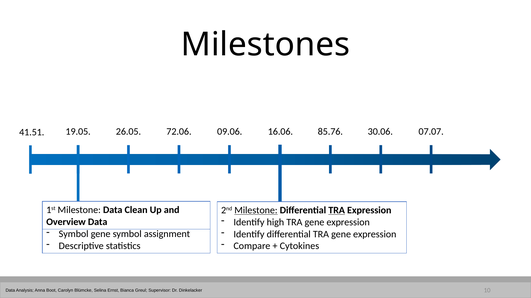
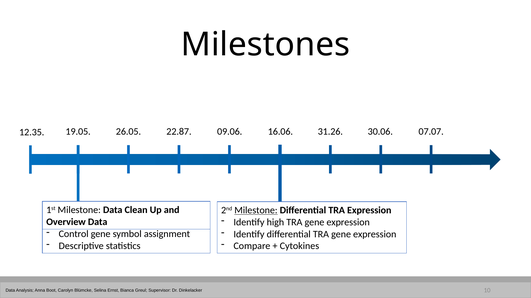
72.06: 72.06 -> 22.87 (179, 132)
85.76: 85.76 -> 31.26 (330, 132)
41.51: 41.51 -> 12.35 (32, 133)
TRA underline: present -> none (337, 211)
Symbol: Symbol -> Control (74, 235)
